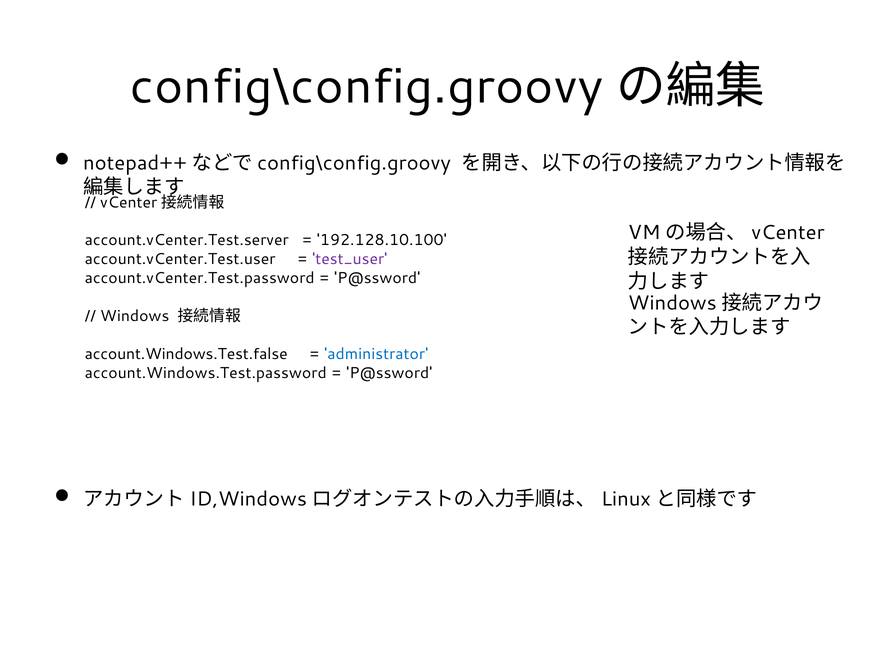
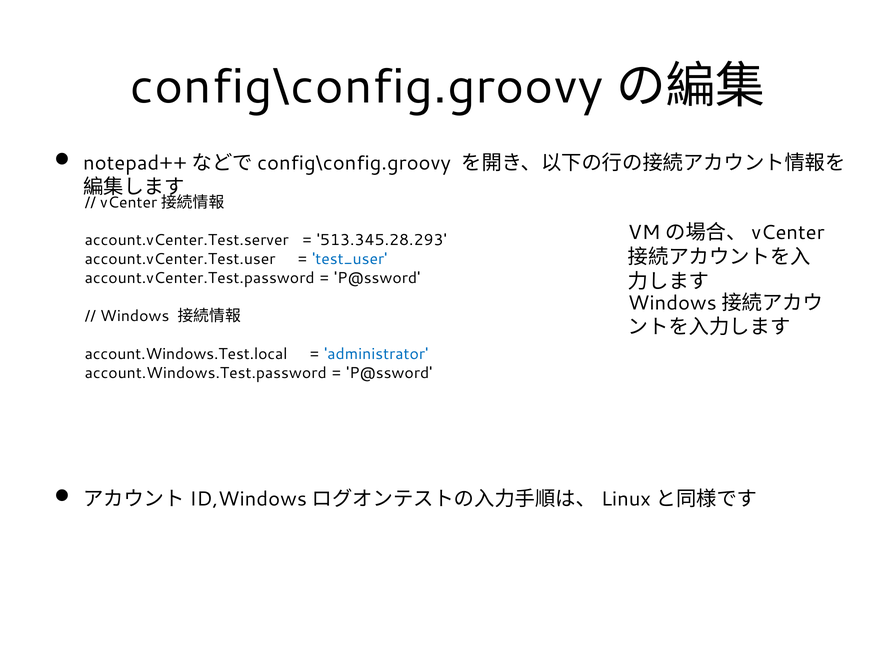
192.128.10.100: 192.128.10.100 -> 513.345.28.293 (382, 240)
test_user colour: purple -> blue (350, 259)
account.Windows.Test.false: account.Windows.Test.false -> account.Windows.Test.local (186, 354)
